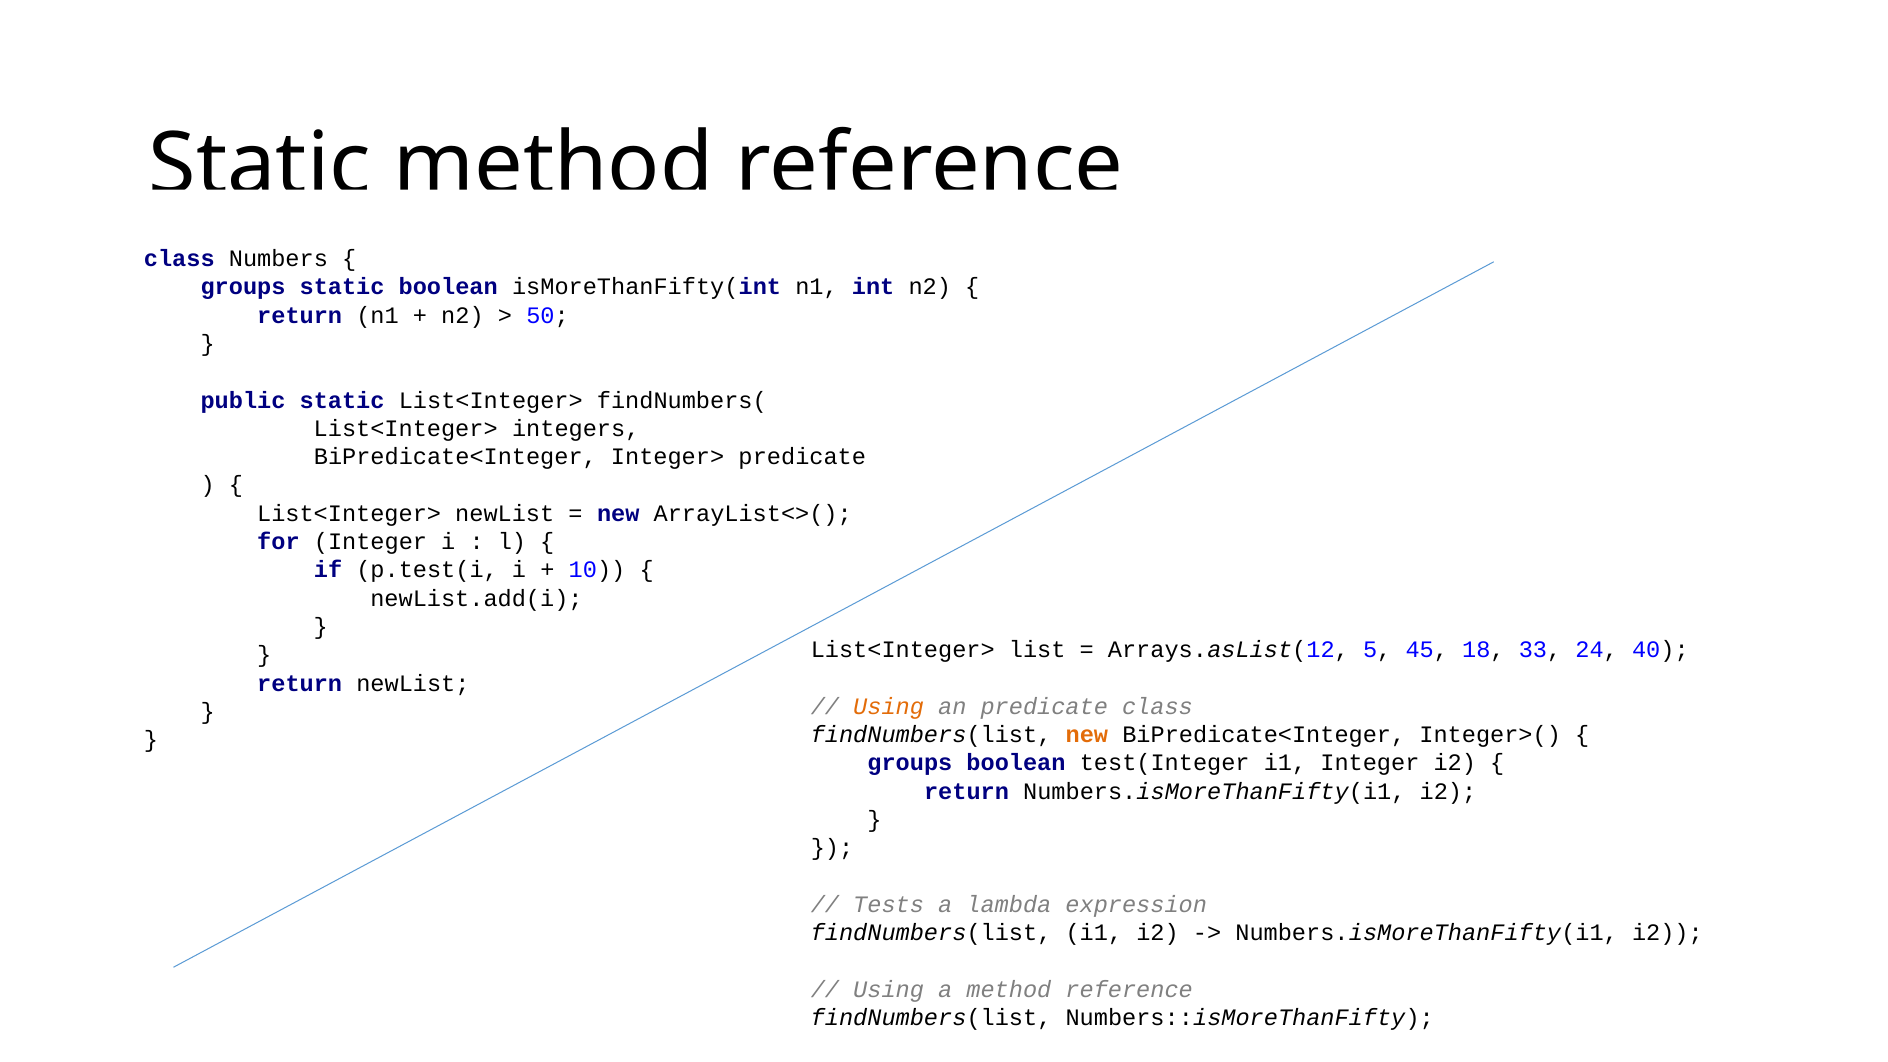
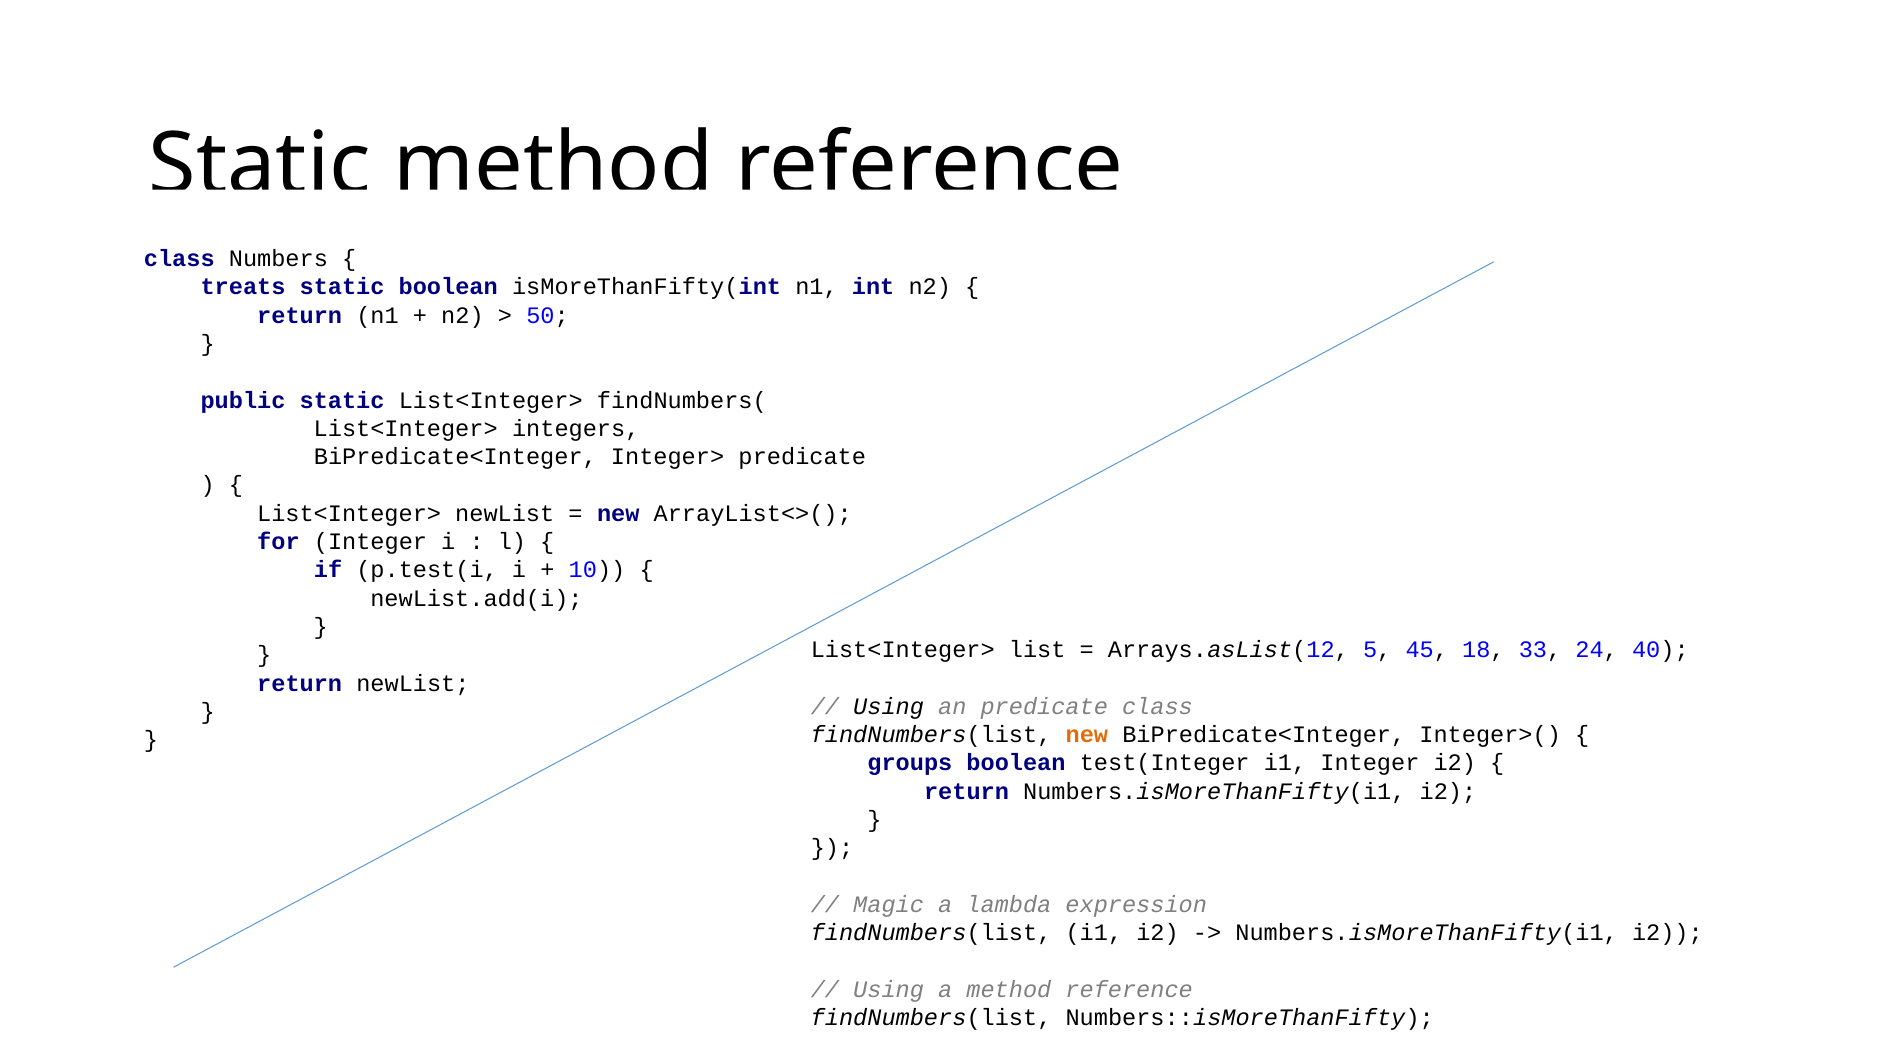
groups: groups -> treats (243, 287)
Using colour: orange -> black (889, 706)
Tests: Tests -> Magic (889, 905)
